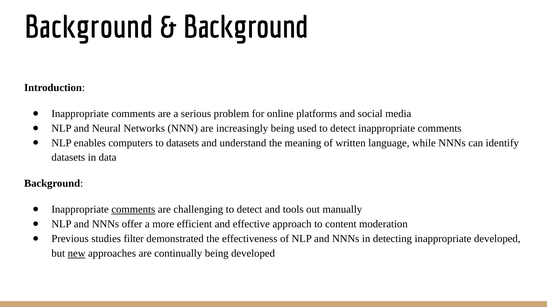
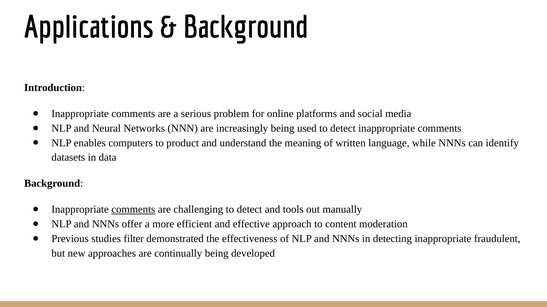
Background: Background -> Applications (89, 27)
to datasets: datasets -> product (183, 143)
inappropriate developed: developed -> fraudulent (497, 239)
new underline: present -> none (77, 254)
